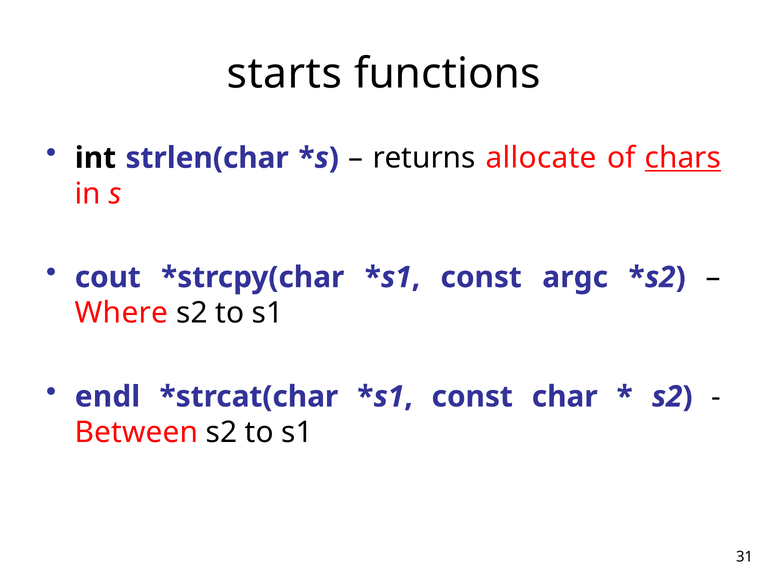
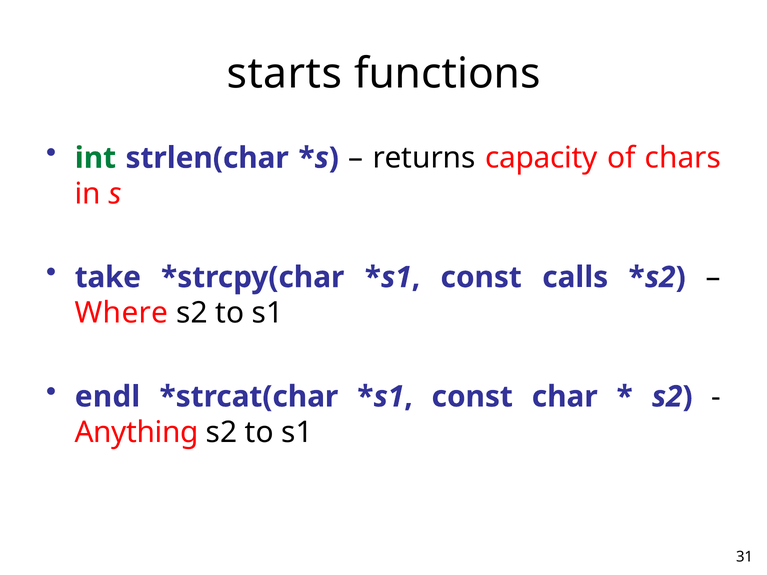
int colour: black -> green (95, 158)
allocate: allocate -> capacity (542, 158)
chars underline: present -> none (683, 158)
cout: cout -> take (108, 277)
argc: argc -> calls (575, 277)
Between: Between -> Anything (137, 433)
